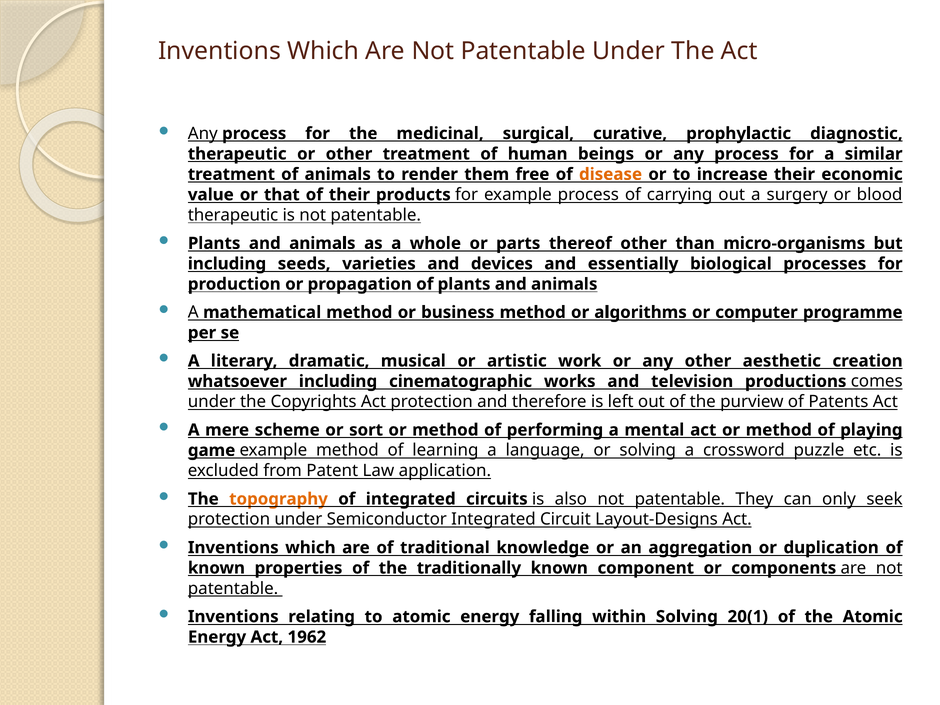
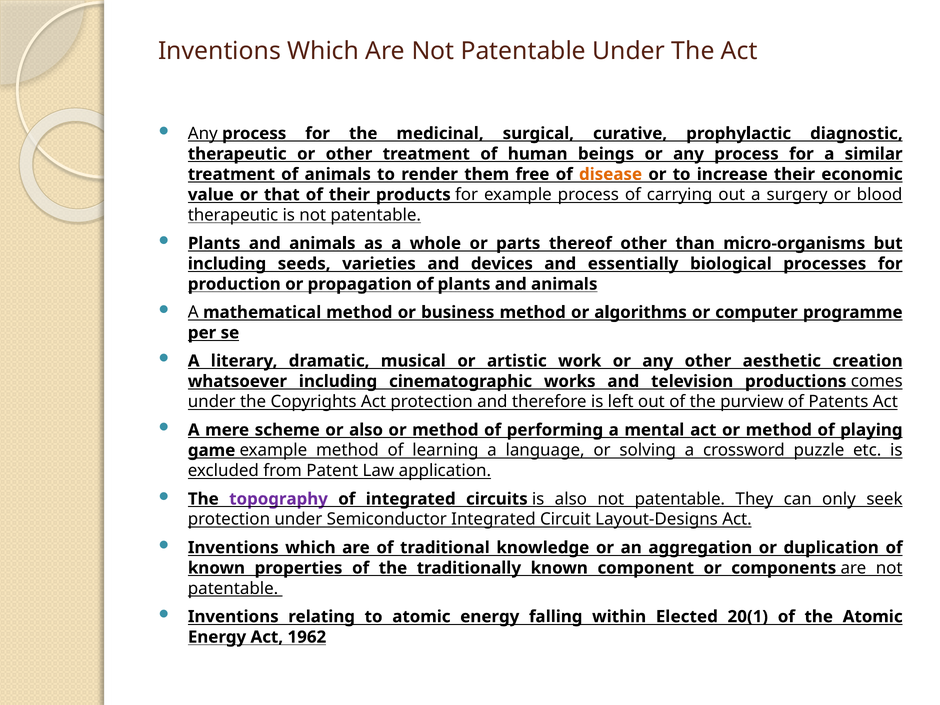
or sort: sort -> also (366, 430)
topography colour: orange -> purple (279, 499)
within Solving: Solving -> Elected (687, 617)
